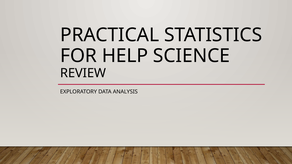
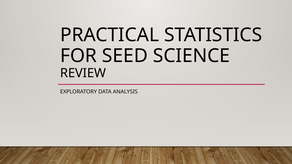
HELP: HELP -> SEED (125, 56)
